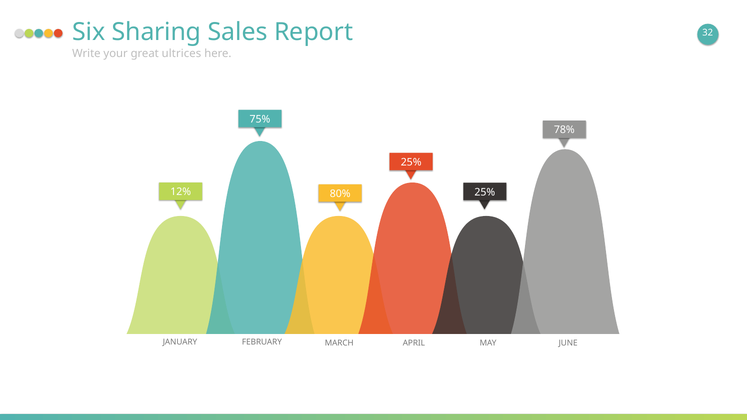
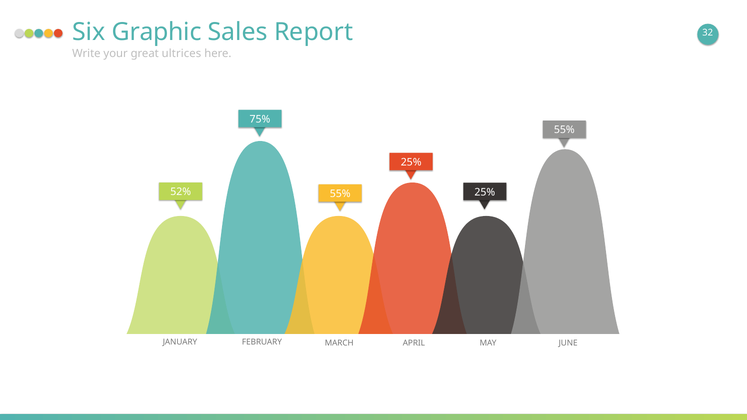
Sharing: Sharing -> Graphic (157, 32)
78%: 78% -> 55% (564, 130)
12%: 12% -> 52% (181, 192)
80%: 80% -> 55% (340, 194)
